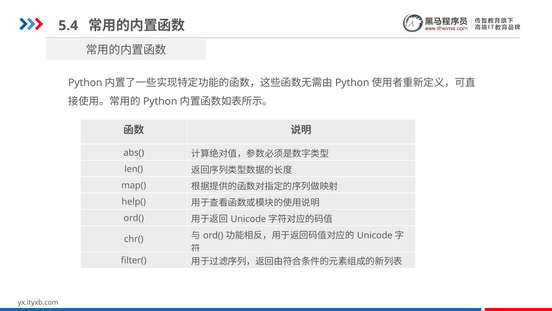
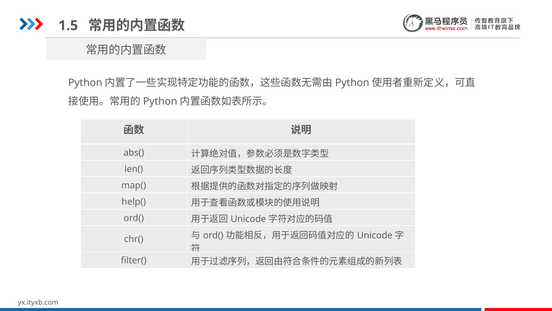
5.4: 5.4 -> 1.5 (68, 26)
